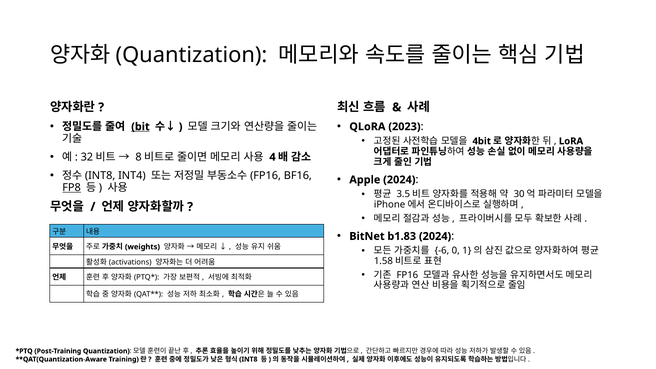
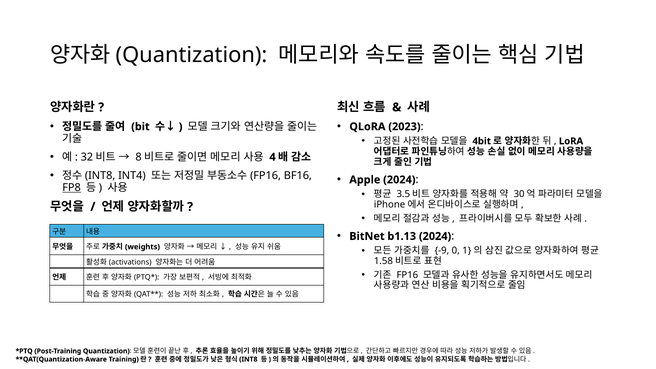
bit underline: present -> none (140, 127)
b1.83: b1.83 -> b1.13 (402, 236)
-6: -6 -> -9 (442, 251)
